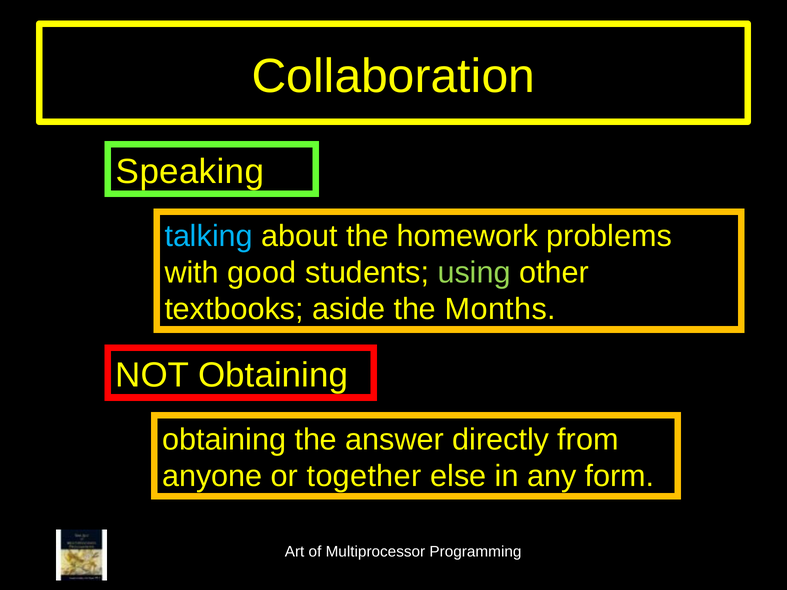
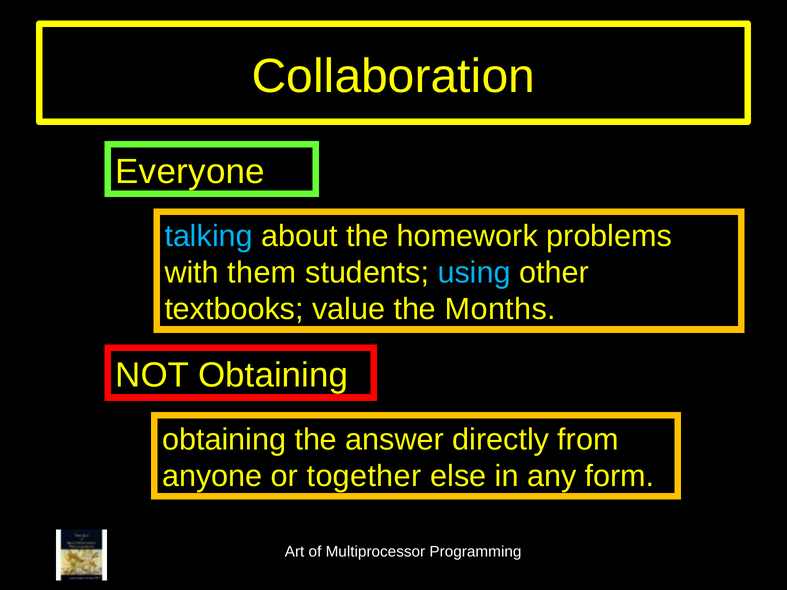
Speaking: Speaking -> Everyone (190, 172)
good: good -> them (262, 273)
using colour: light green -> light blue (474, 273)
aside: aside -> value (349, 310)
